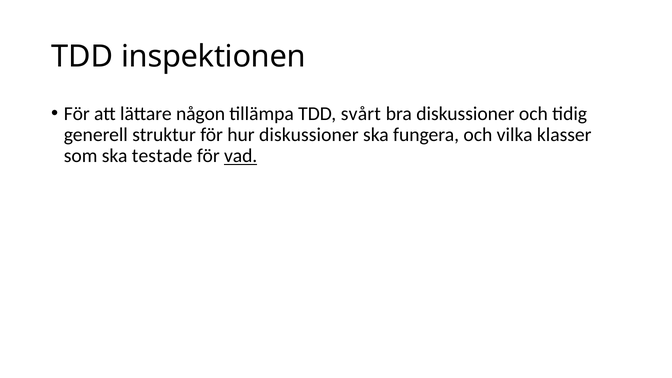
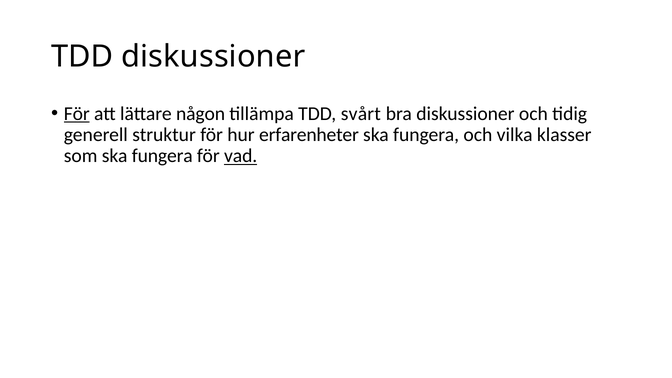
TDD inspektionen: inspektionen -> diskussioner (213, 56)
För underline: none -> present (77, 114)
hur diskussioner: diskussioner -> erfarenheter (309, 135)
som ska testade: testade -> fungera (162, 156)
